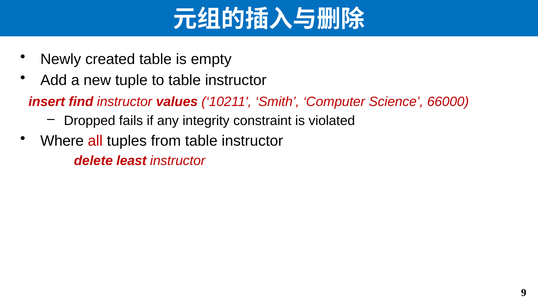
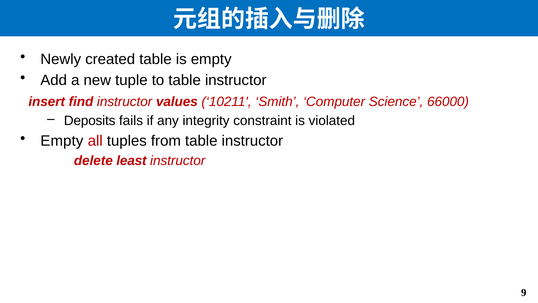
Dropped: Dropped -> Deposits (90, 121)
Where: Where -> Empty (62, 141)
